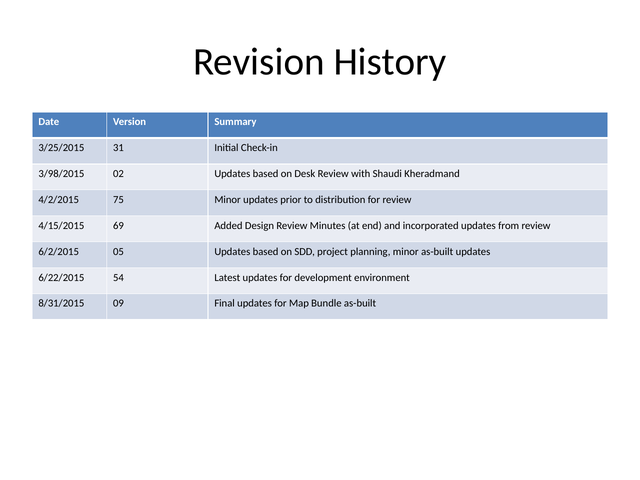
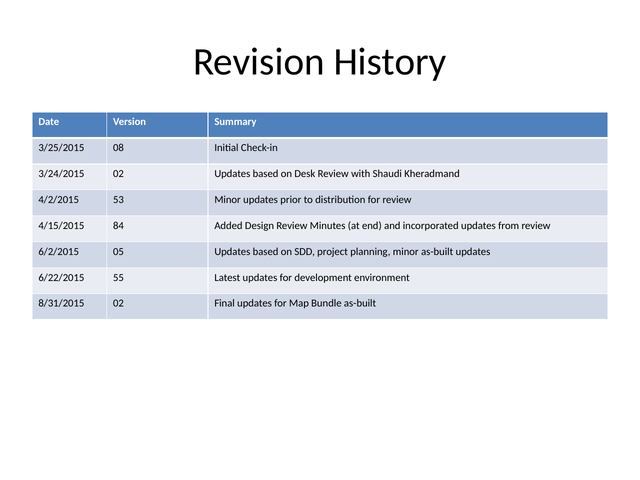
31: 31 -> 08 (118, 148)
3/98/2015: 3/98/2015 -> 3/24/2015 (61, 174)
75: 75 -> 53 (118, 200)
69: 69 -> 84 (118, 226)
54: 54 -> 55 (118, 278)
8/31/2015 09: 09 -> 02 (118, 303)
